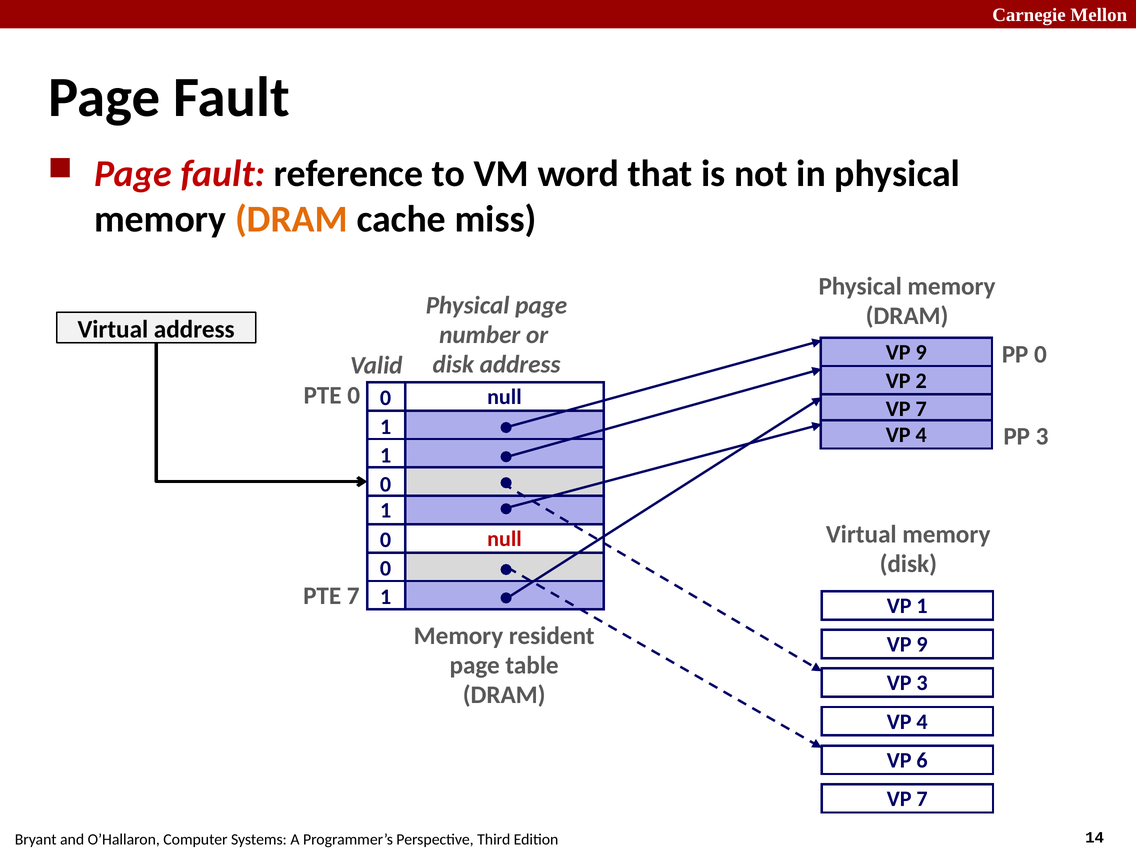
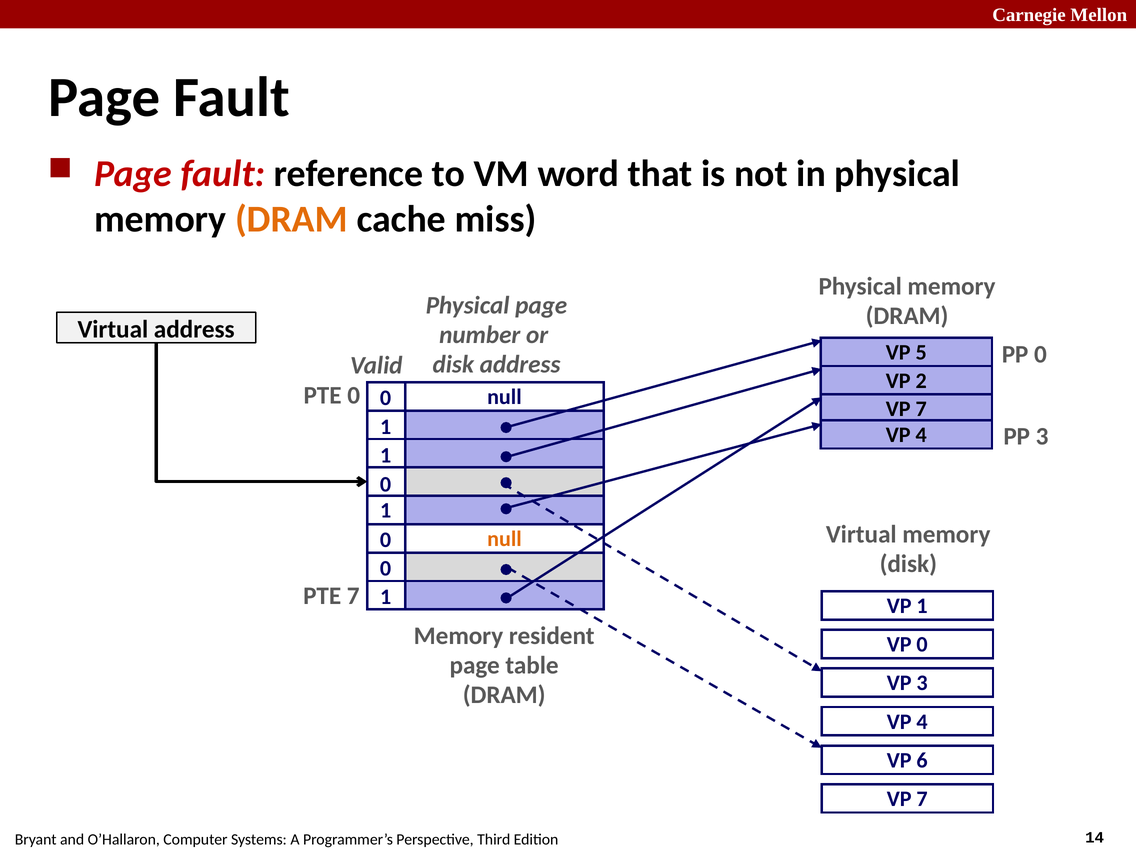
9: 9 -> 5 (921, 352)
null colour: red -> orange (504, 539)
9: 9 -> 0 (922, 645)
